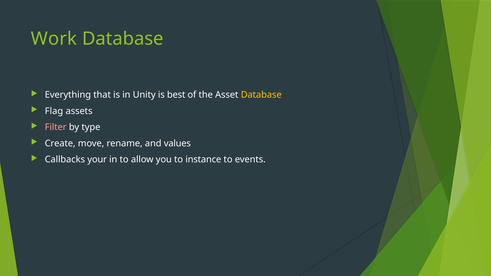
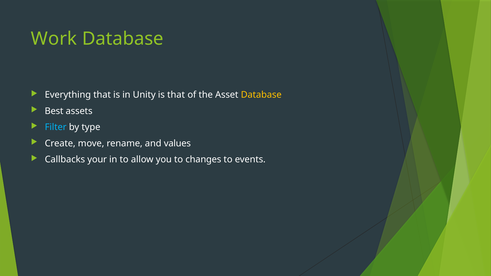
is best: best -> that (176, 95)
Flag: Flag -> Best (54, 111)
Filter colour: pink -> light blue (56, 127)
instance: instance -> changes (203, 160)
